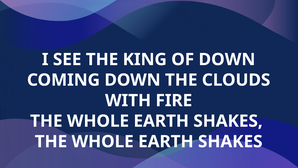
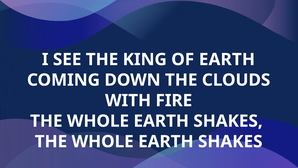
OF DOWN: DOWN -> EARTH (227, 59)
